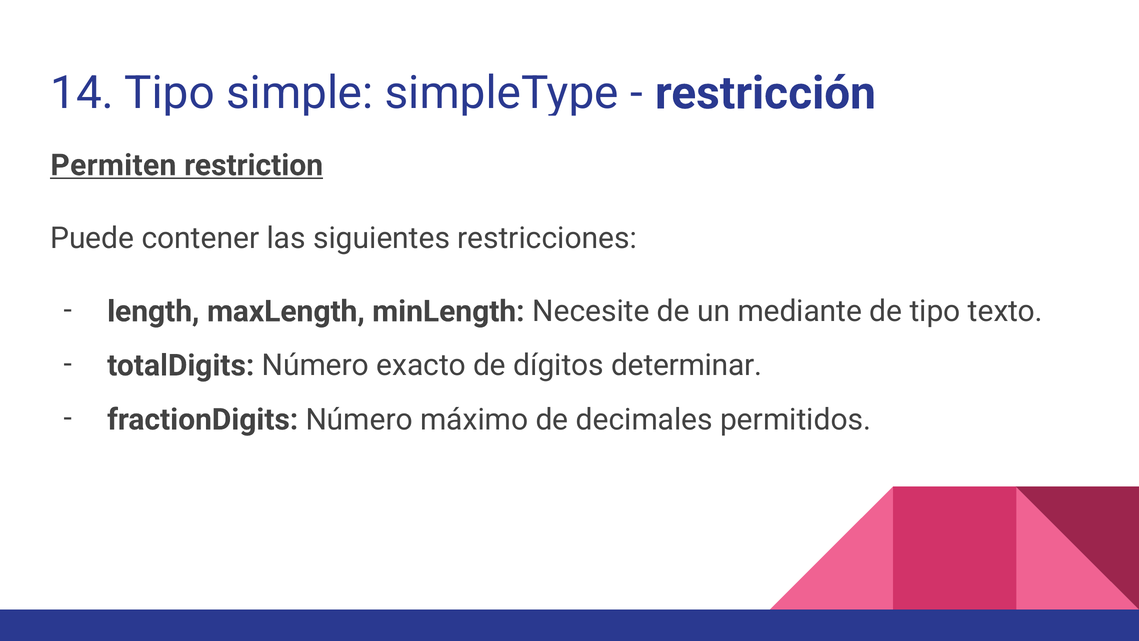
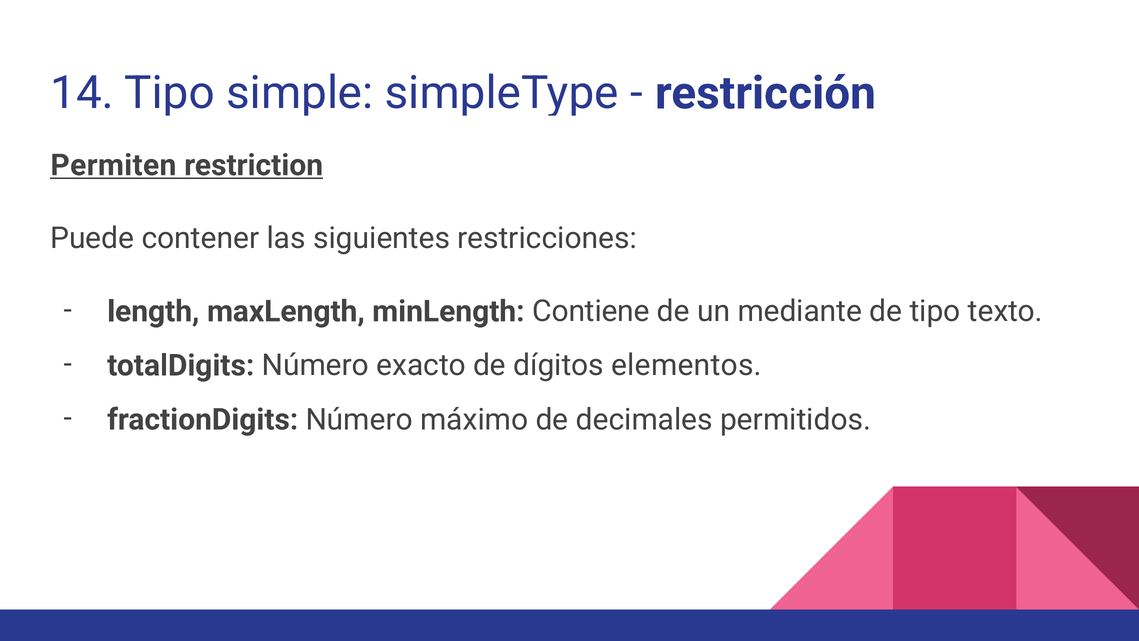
Necesite: Necesite -> Contiene (591, 311)
determinar: determinar -> elementos (686, 365)
